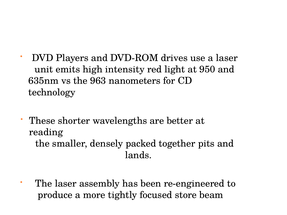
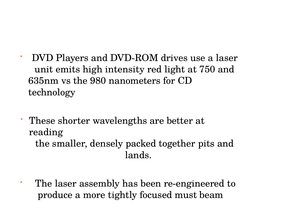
950: 950 -> 750 (207, 69)
963: 963 -> 980 (98, 81)
store: store -> must (186, 195)
